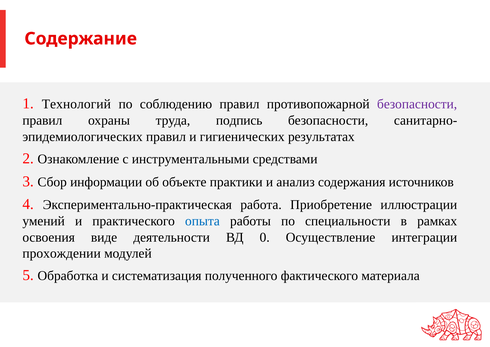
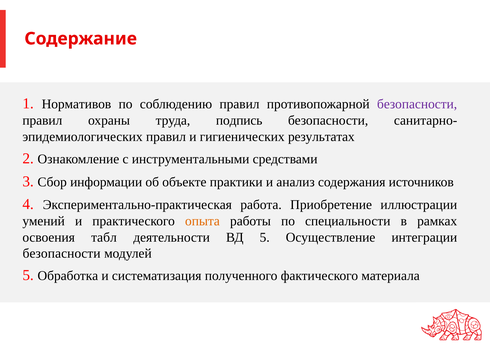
Технологий: Технологий -> Нормативов (76, 104)
опыта colour: blue -> orange (202, 221)
виде: виде -> табл (104, 237)
ВД 0: 0 -> 5 (265, 237)
прохождении: прохождении -> безопасности (62, 253)
